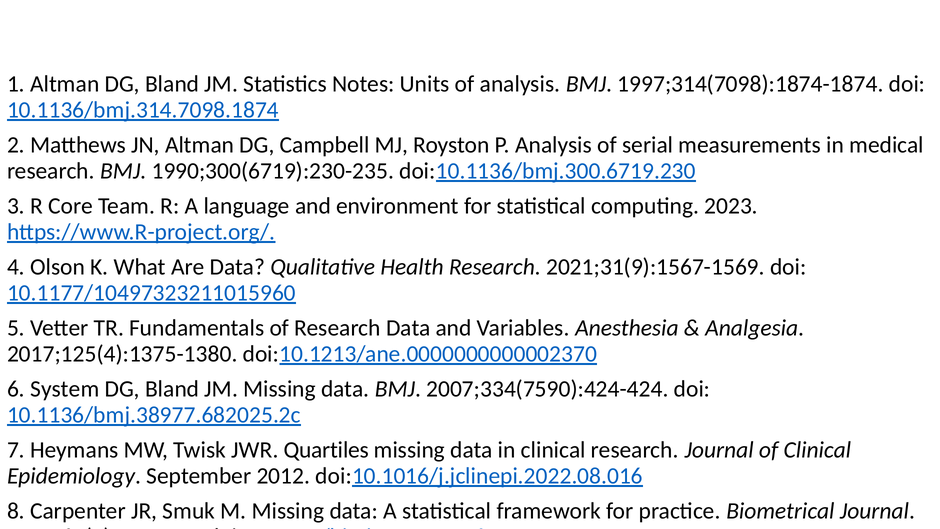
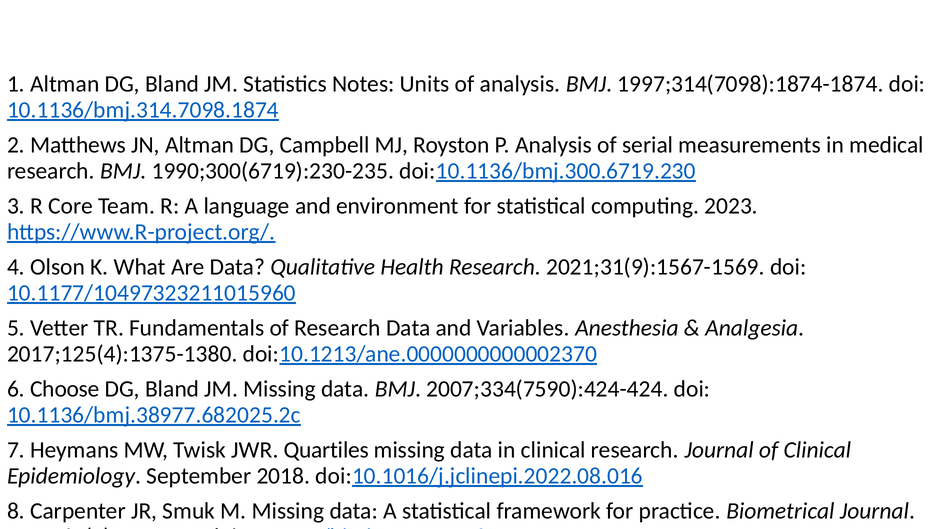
6 System: System -> Choose (65, 389)
2012: 2012 -> 2018 (283, 476)
